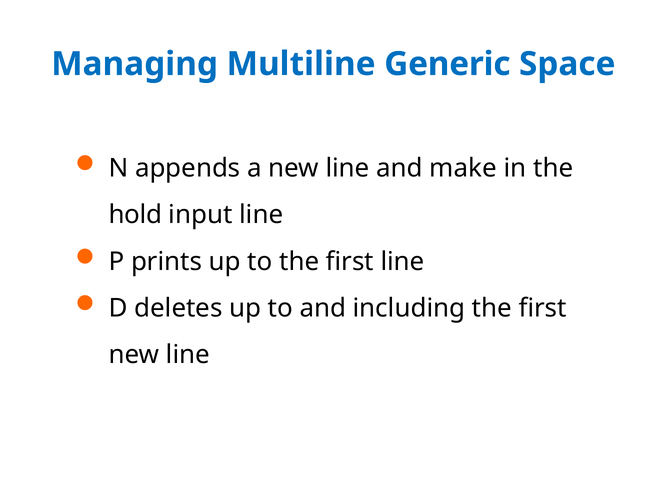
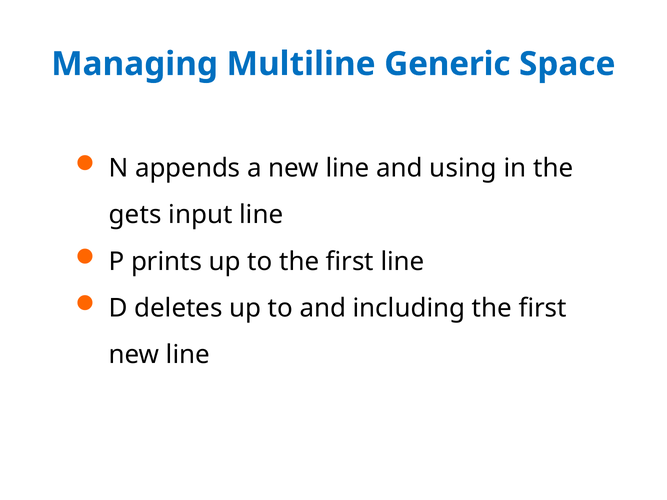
make: make -> using (463, 168)
hold: hold -> gets (135, 215)
